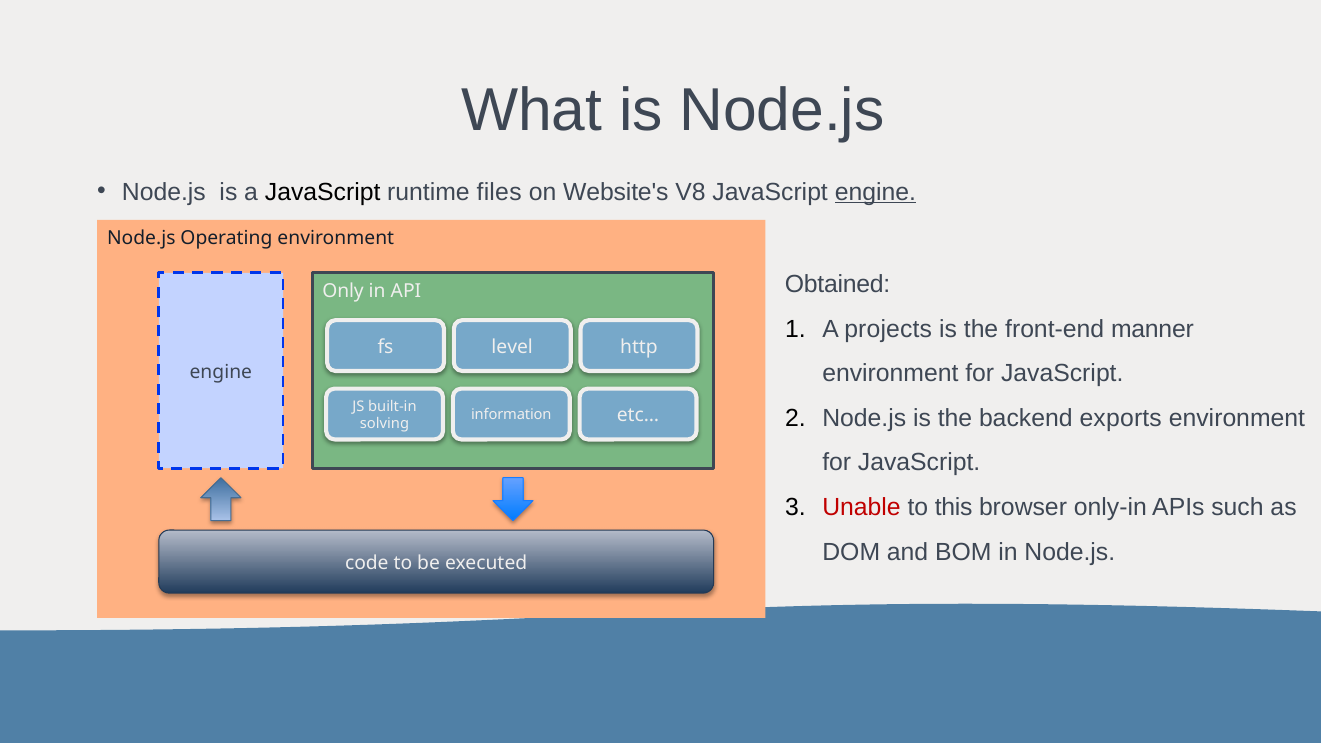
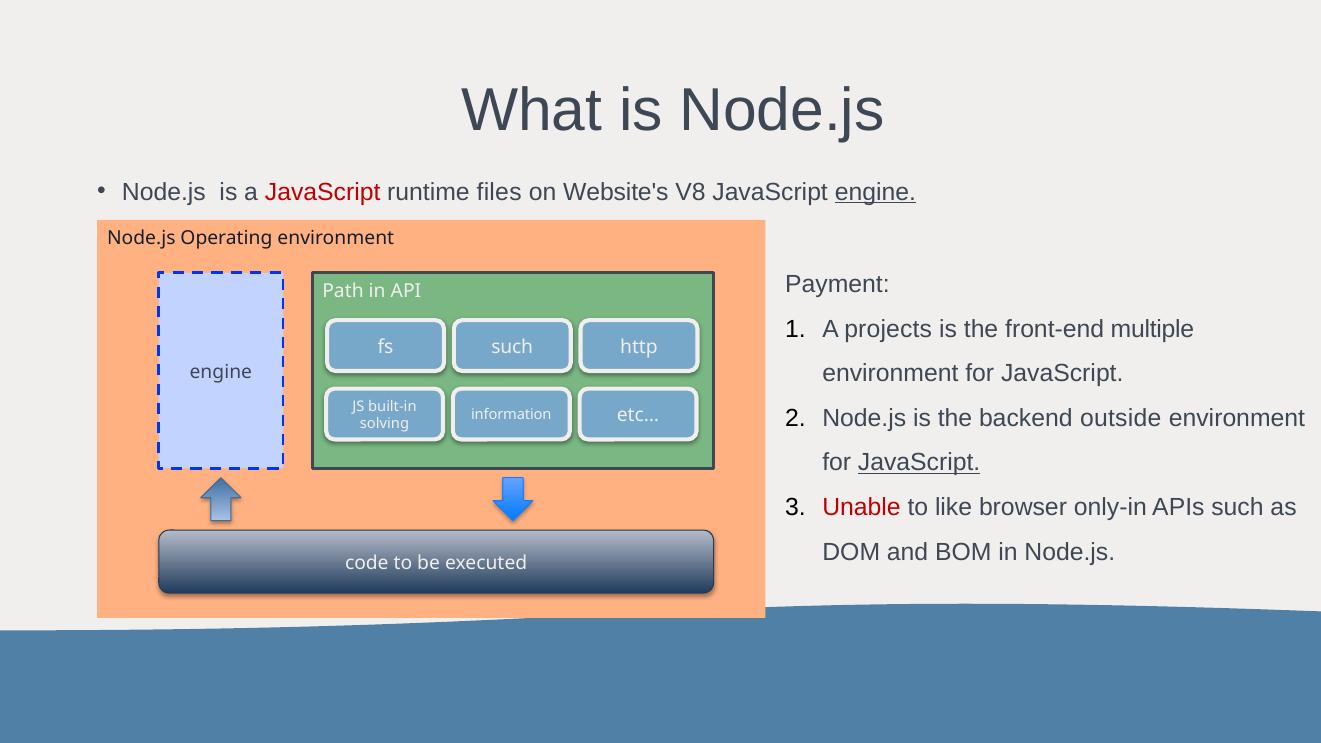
JavaScript colour: black -> red (323, 192)
Obtained: Obtained -> Payment (837, 284)
Only: Only -> Path (343, 291)
manner: manner -> multiple (1152, 329)
fs level: level -> such (512, 347)
exports: exports -> outside (1121, 418)
JavaScript underline: none -> present (919, 463)
this: this -> like (954, 507)
